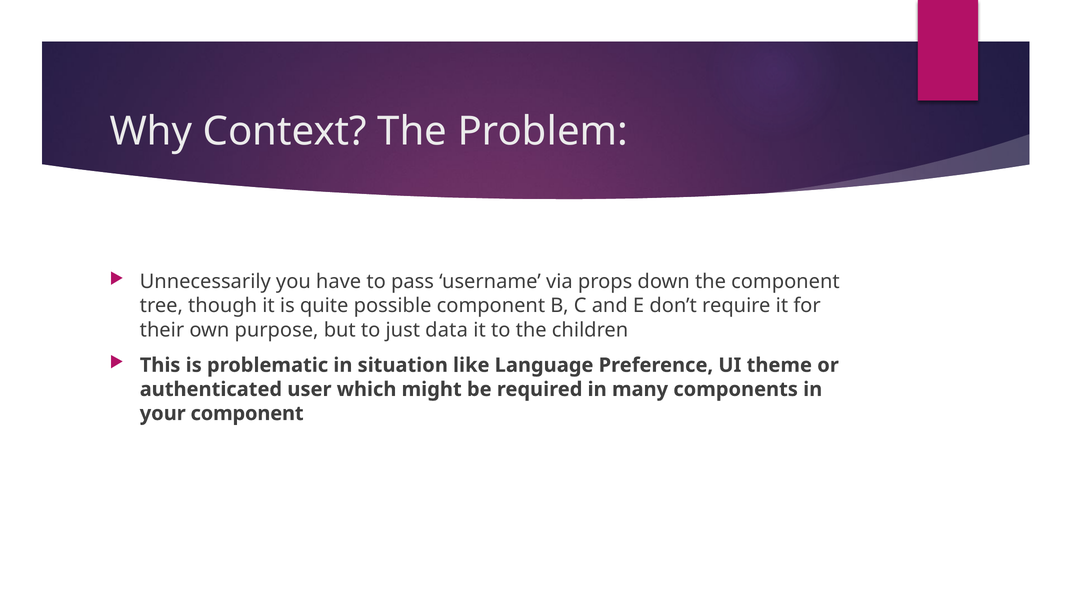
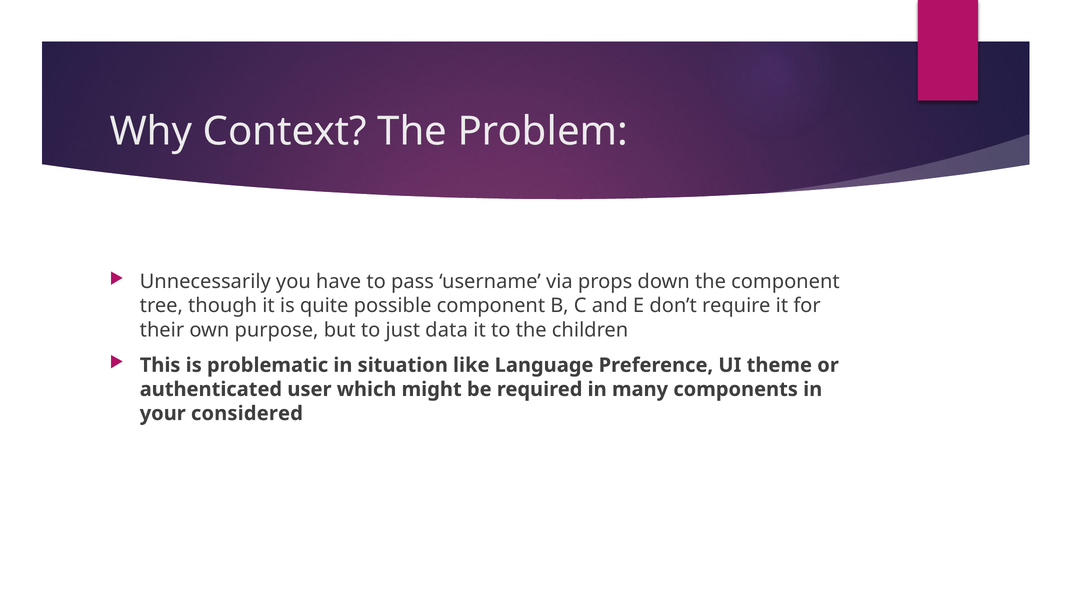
your component: component -> considered (247, 413)
